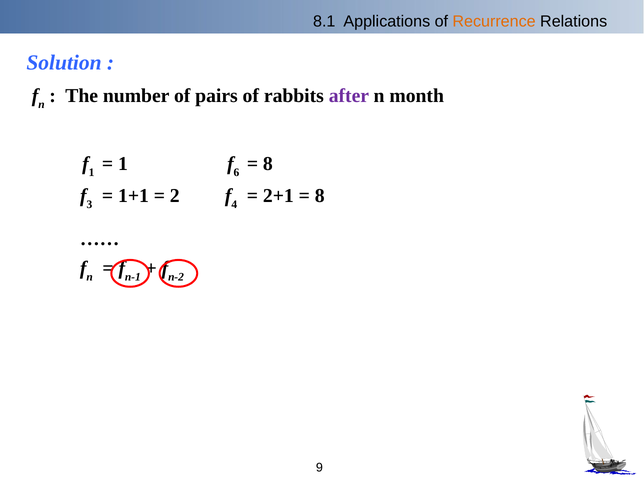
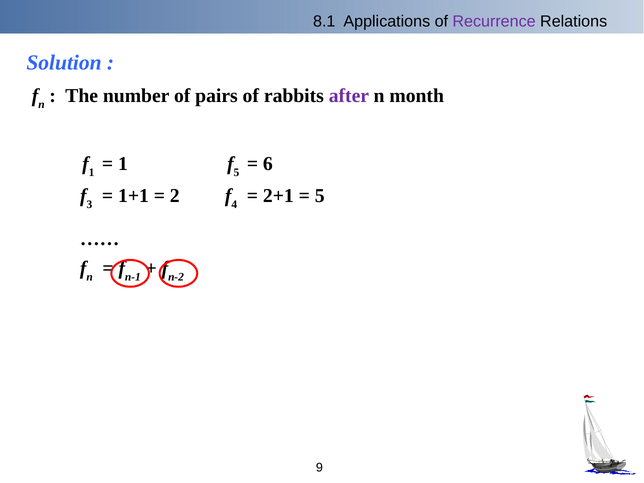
Recurrence colour: orange -> purple (494, 22)
6: 6 -> 5 (236, 172)
8: 8 -> 6 (268, 164)
8: 8 -> 5 (320, 196)
